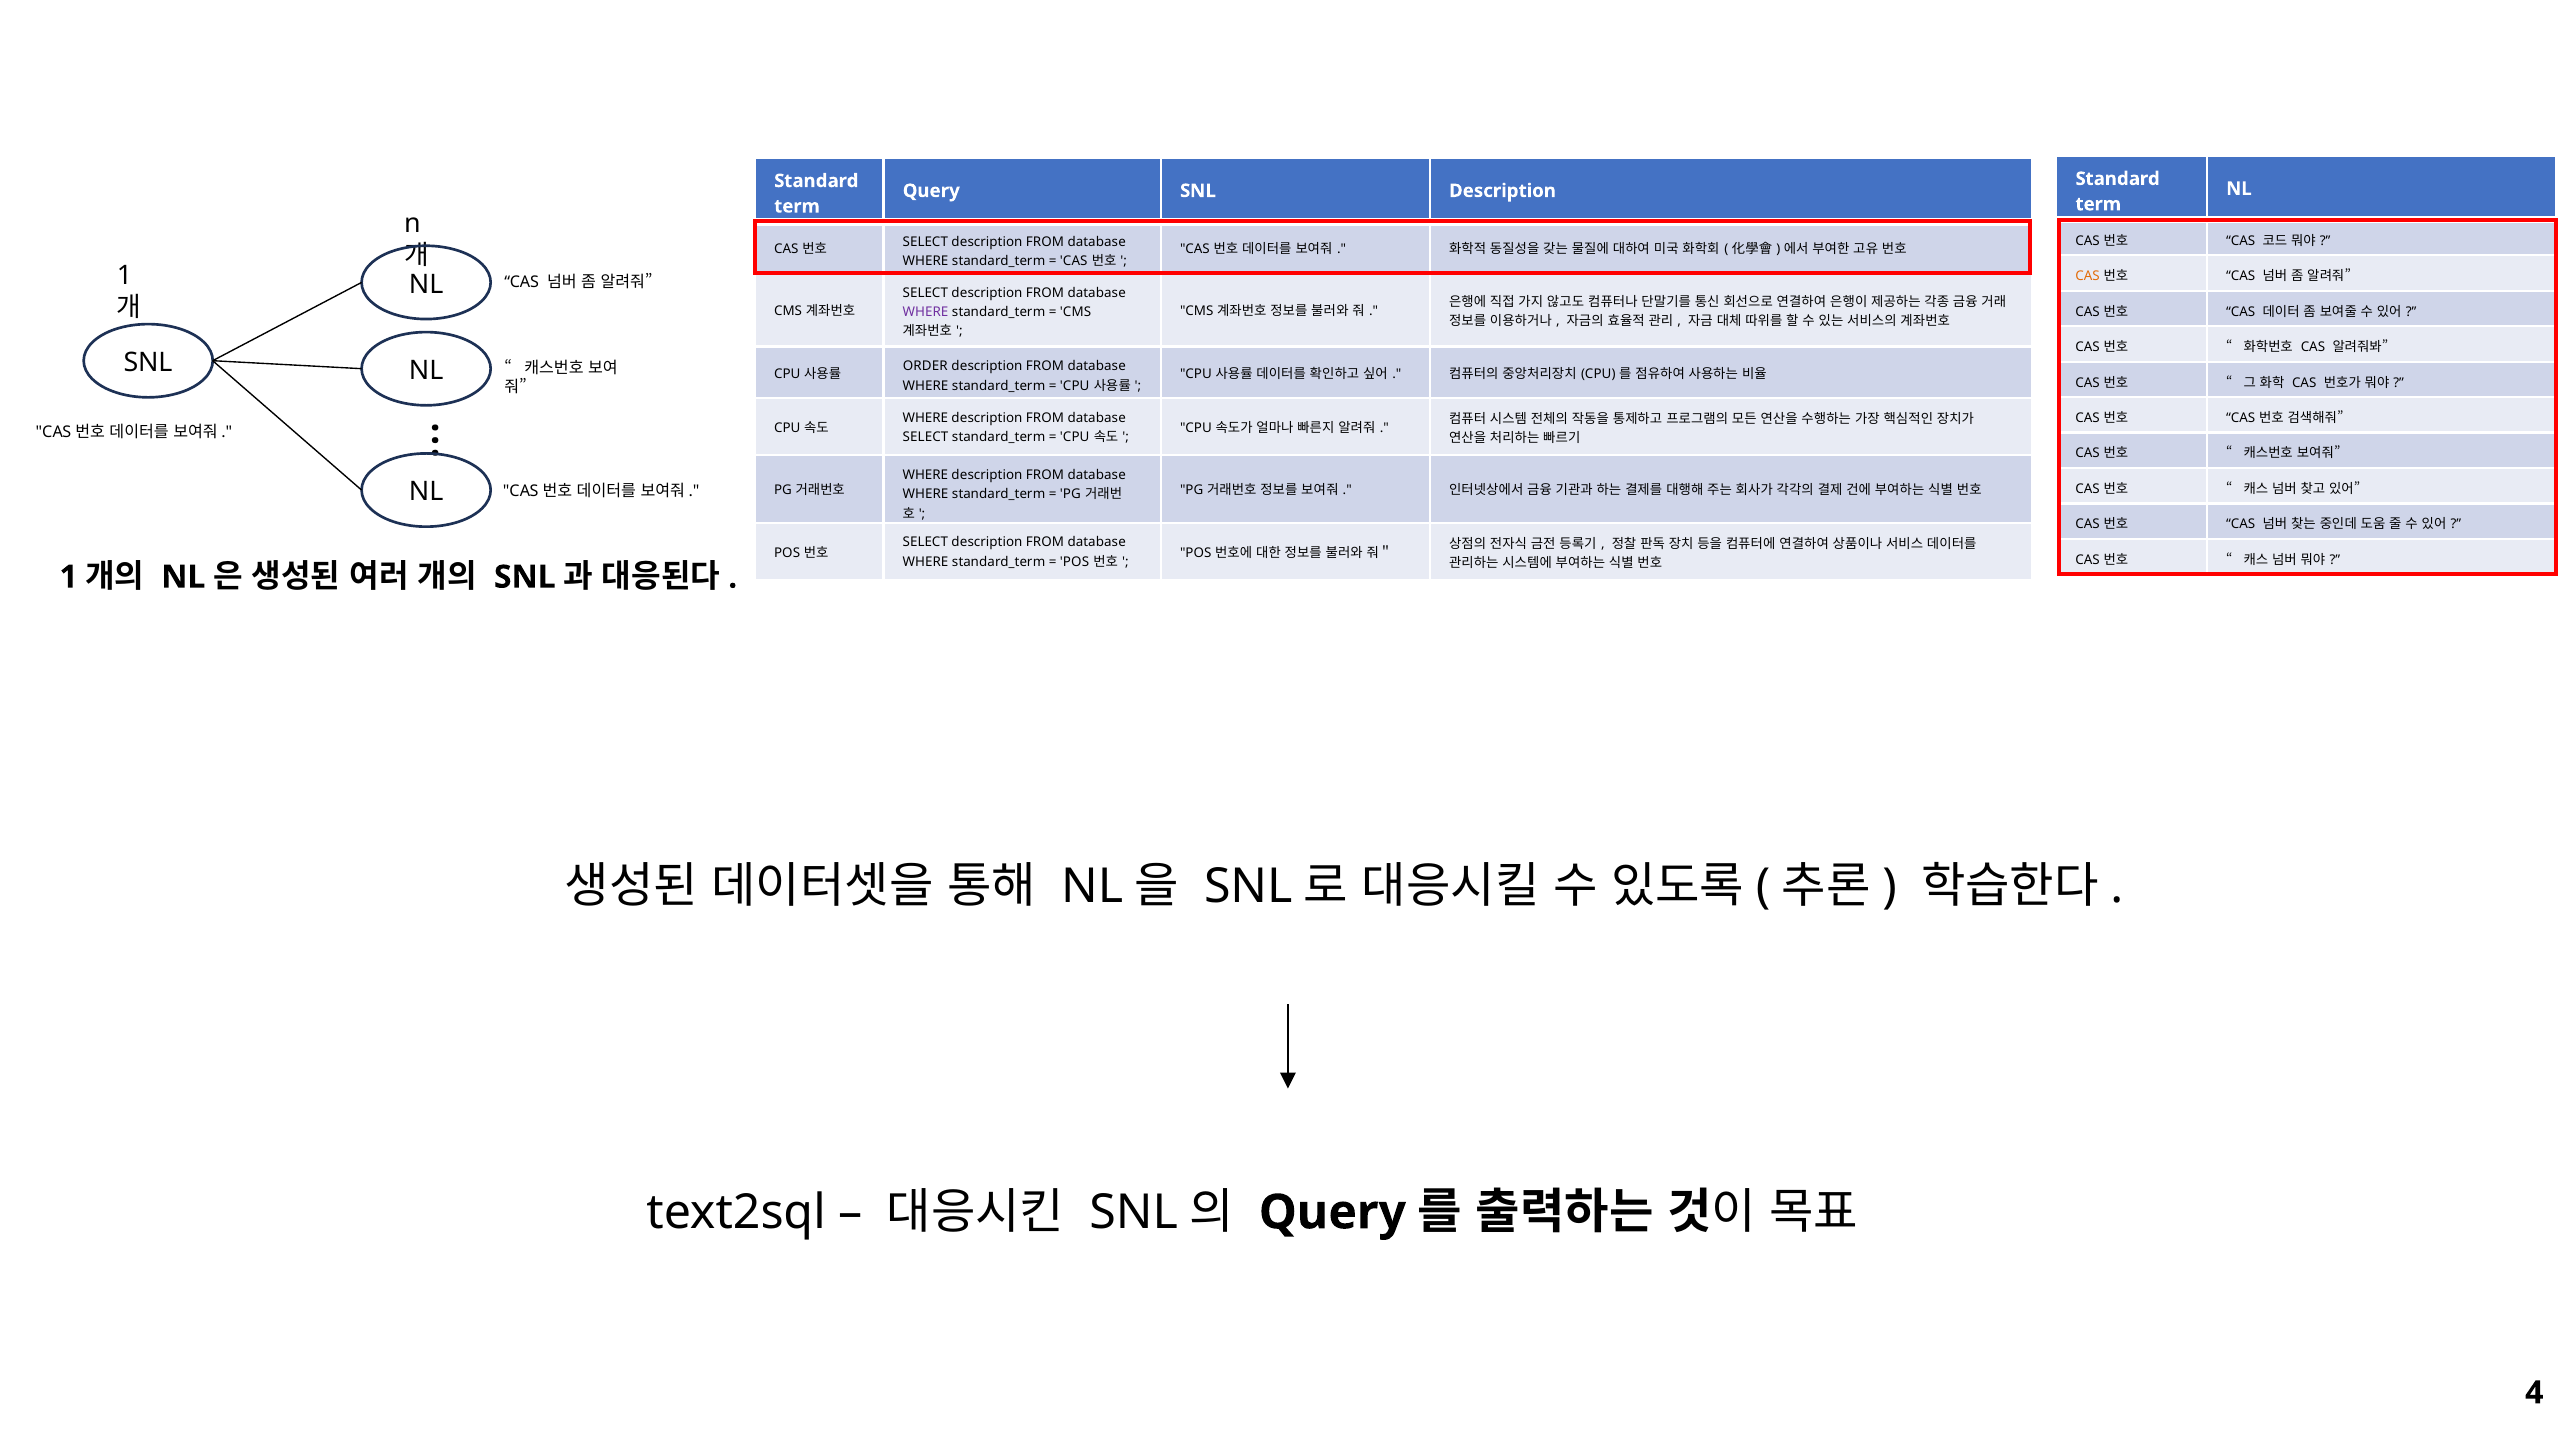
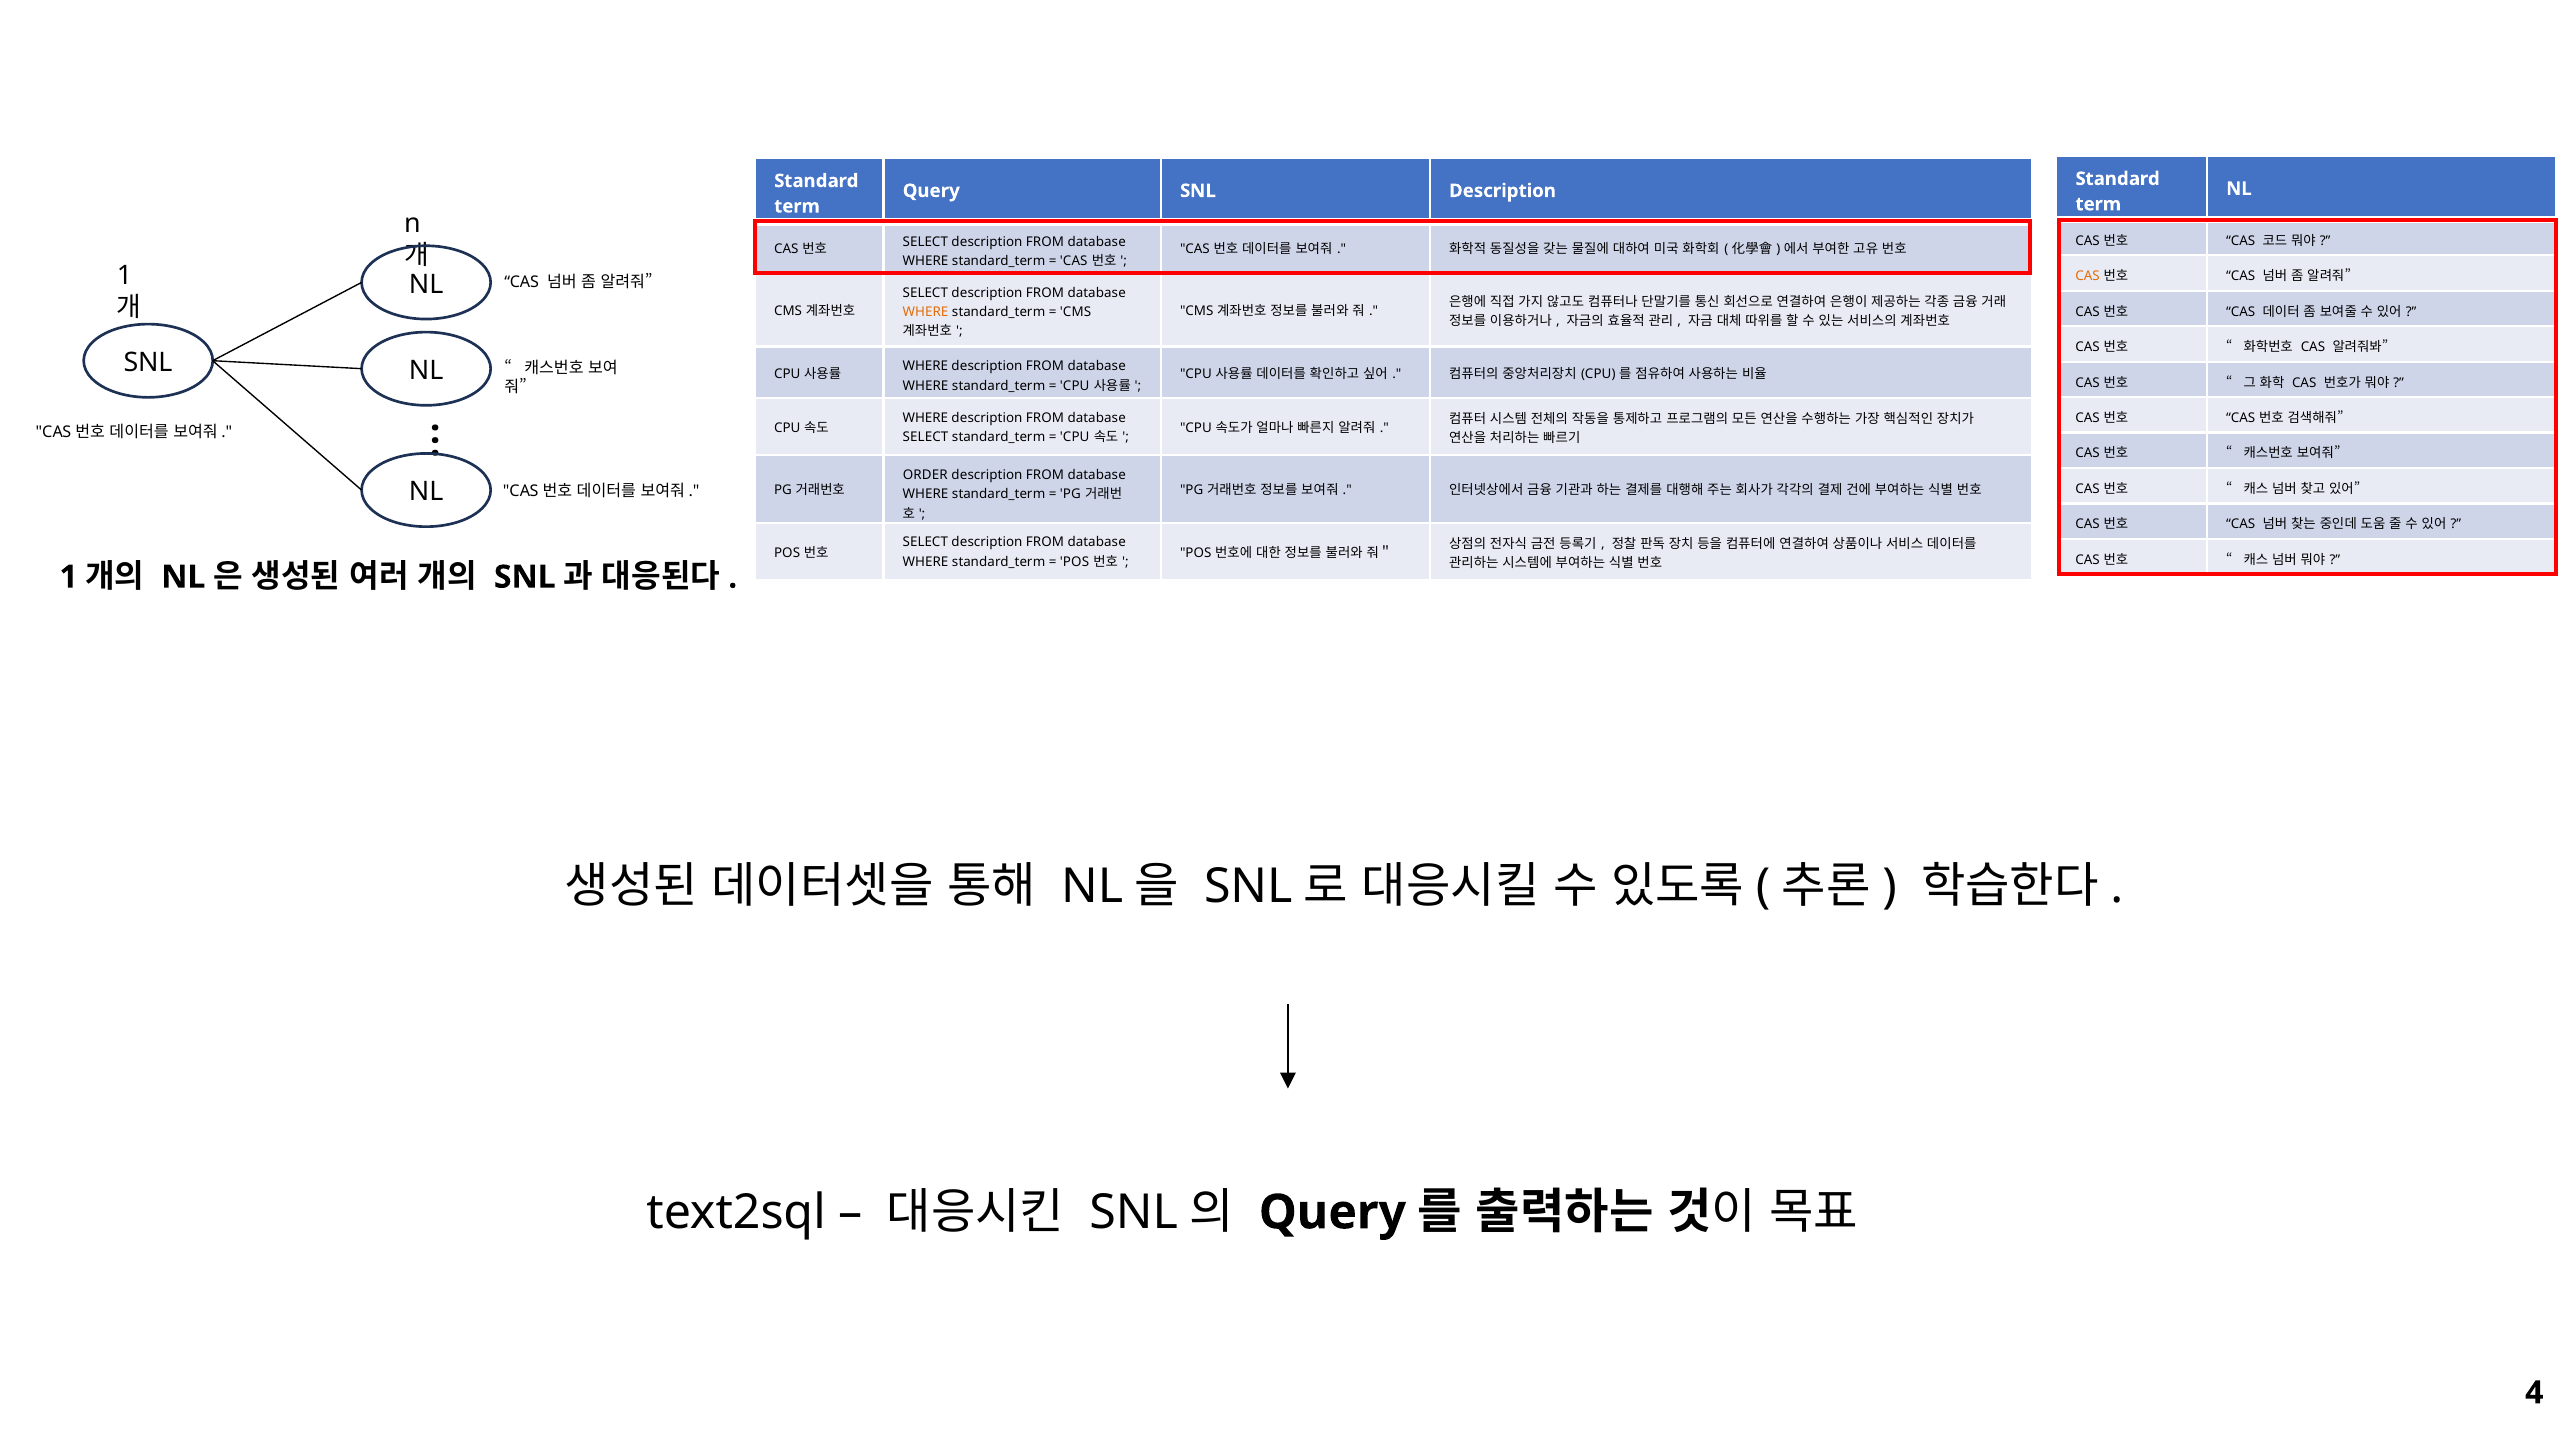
WHERE colour: purple -> orange (926, 312)
ORDER: ORDER -> WHERE (925, 366)
WHERE: WHERE -> ORDER (925, 475)
